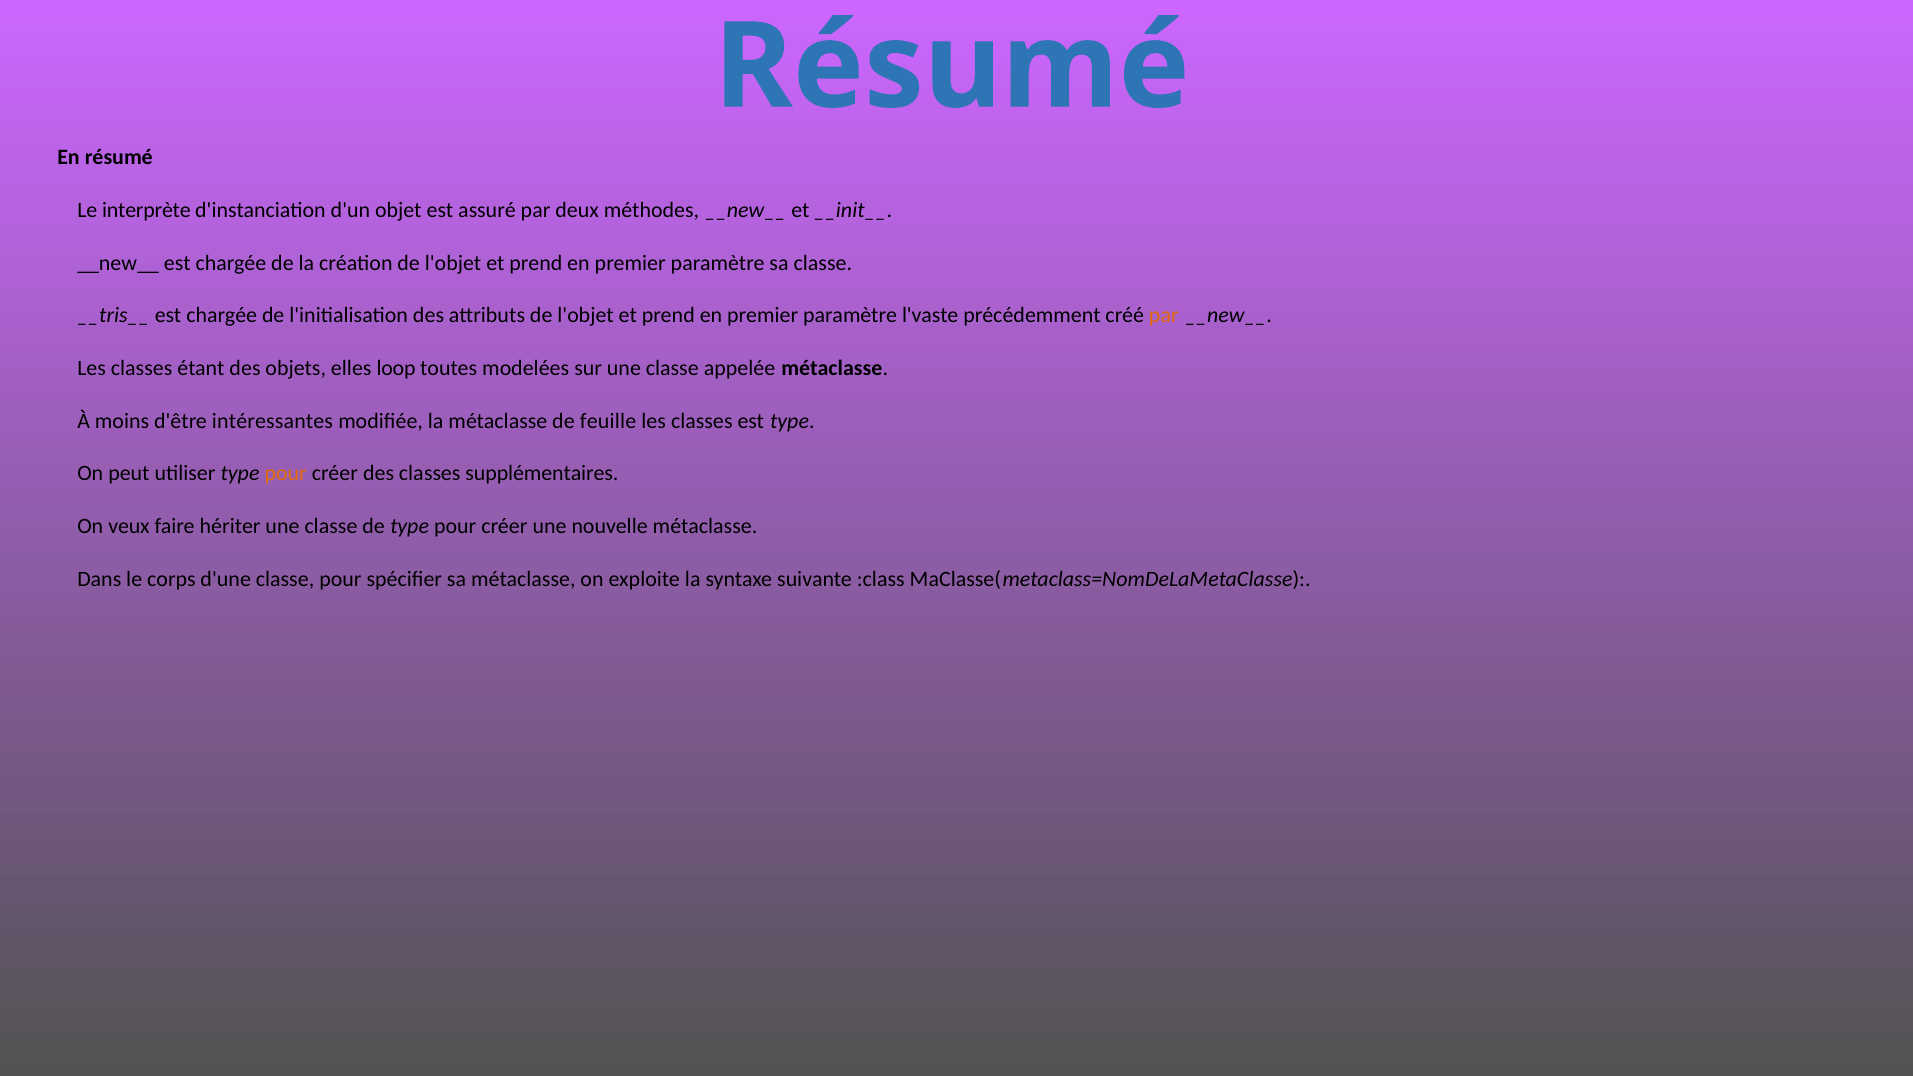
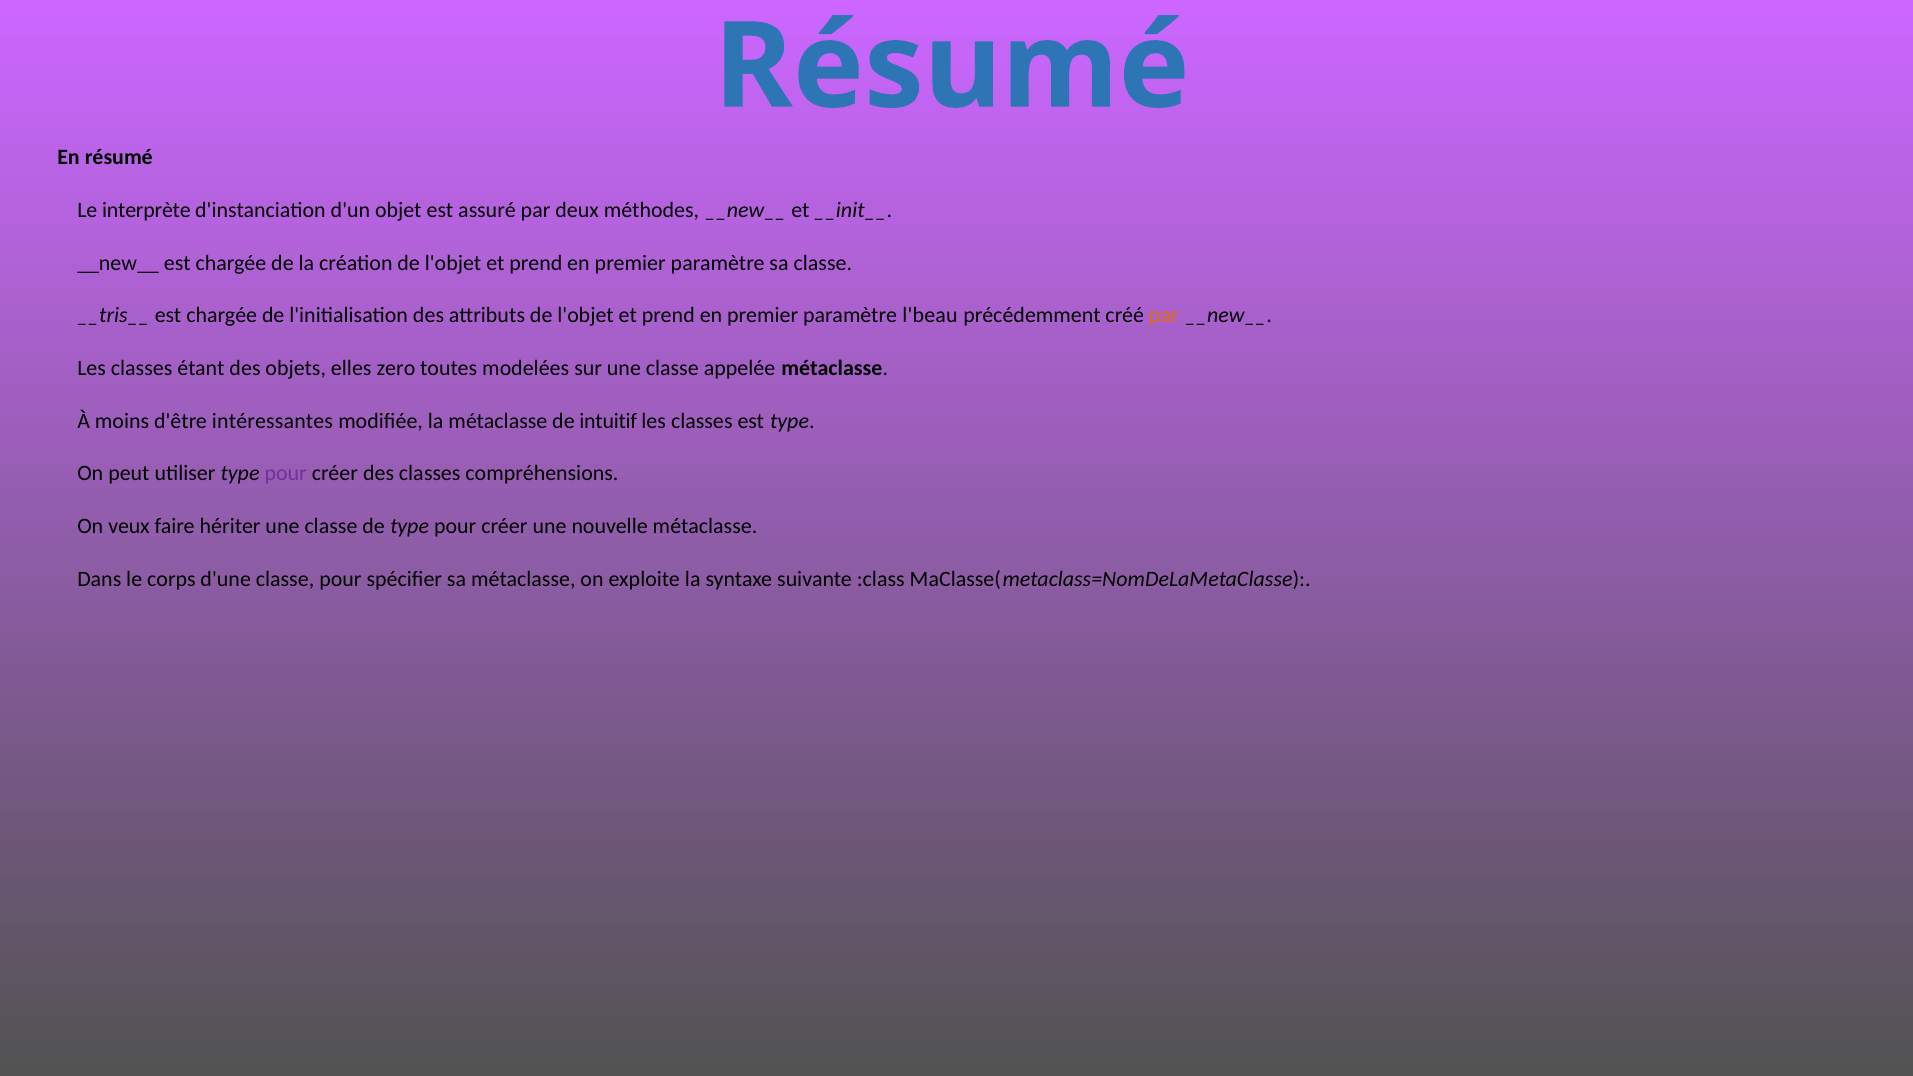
l'vaste: l'vaste -> l'beau (930, 316)
loop: loop -> zero (396, 368)
feuille: feuille -> intuitif (608, 421)
pour colour: orange -> purple (286, 474)
supplémentaires: supplémentaires -> compréhensions (542, 474)
